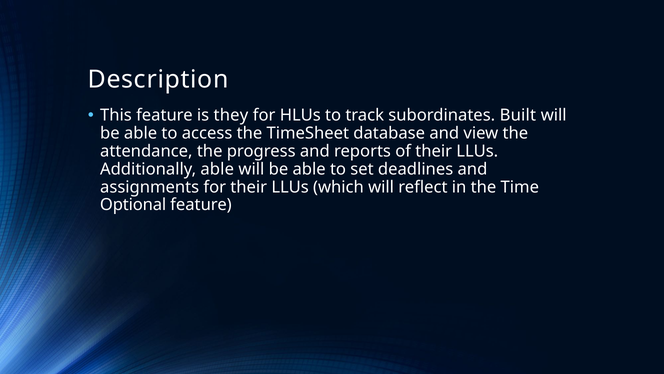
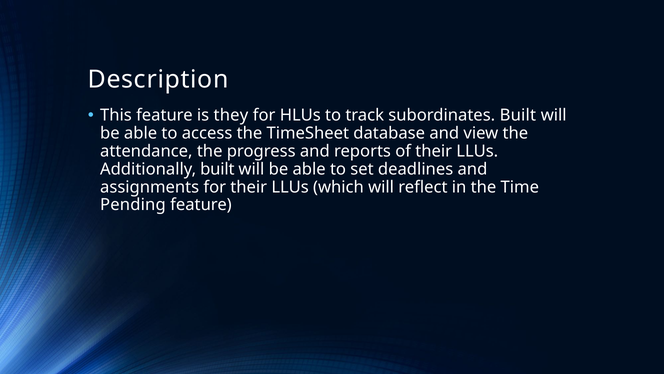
Additionally able: able -> built (217, 169)
Optional: Optional -> Pending (133, 205)
